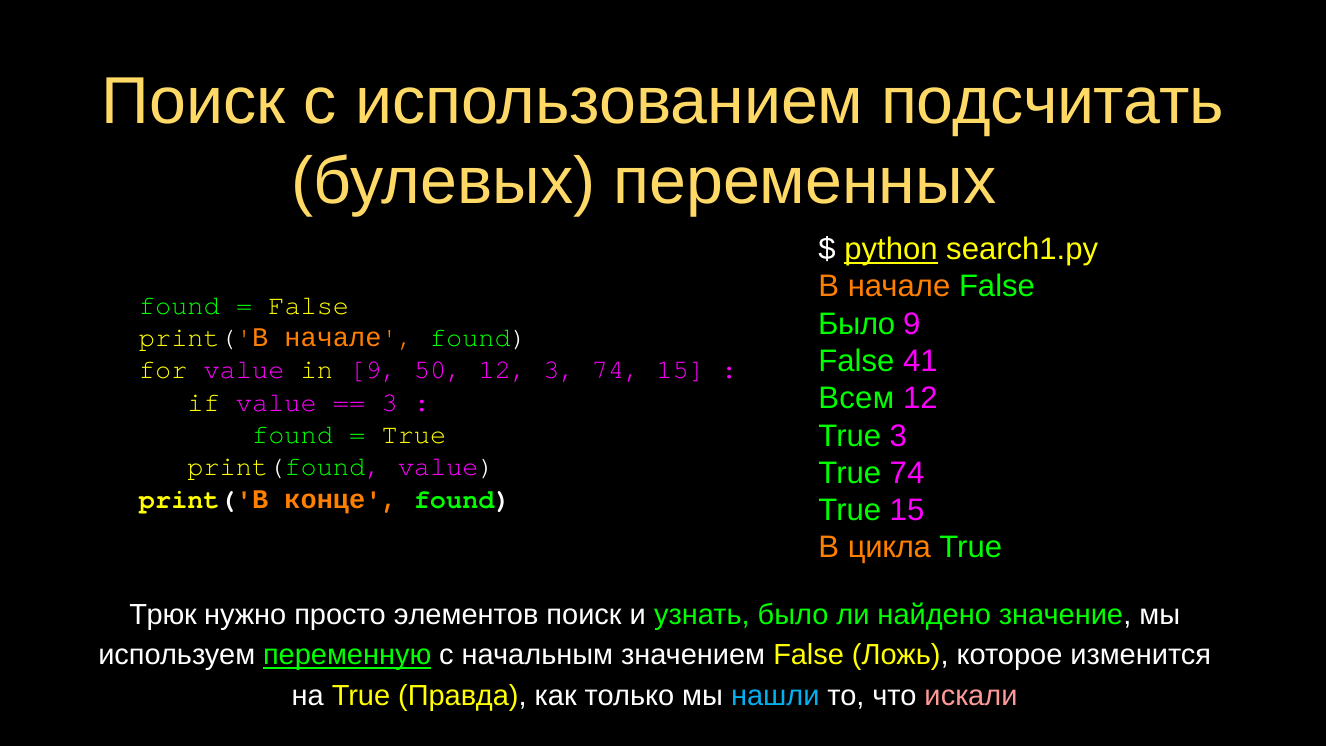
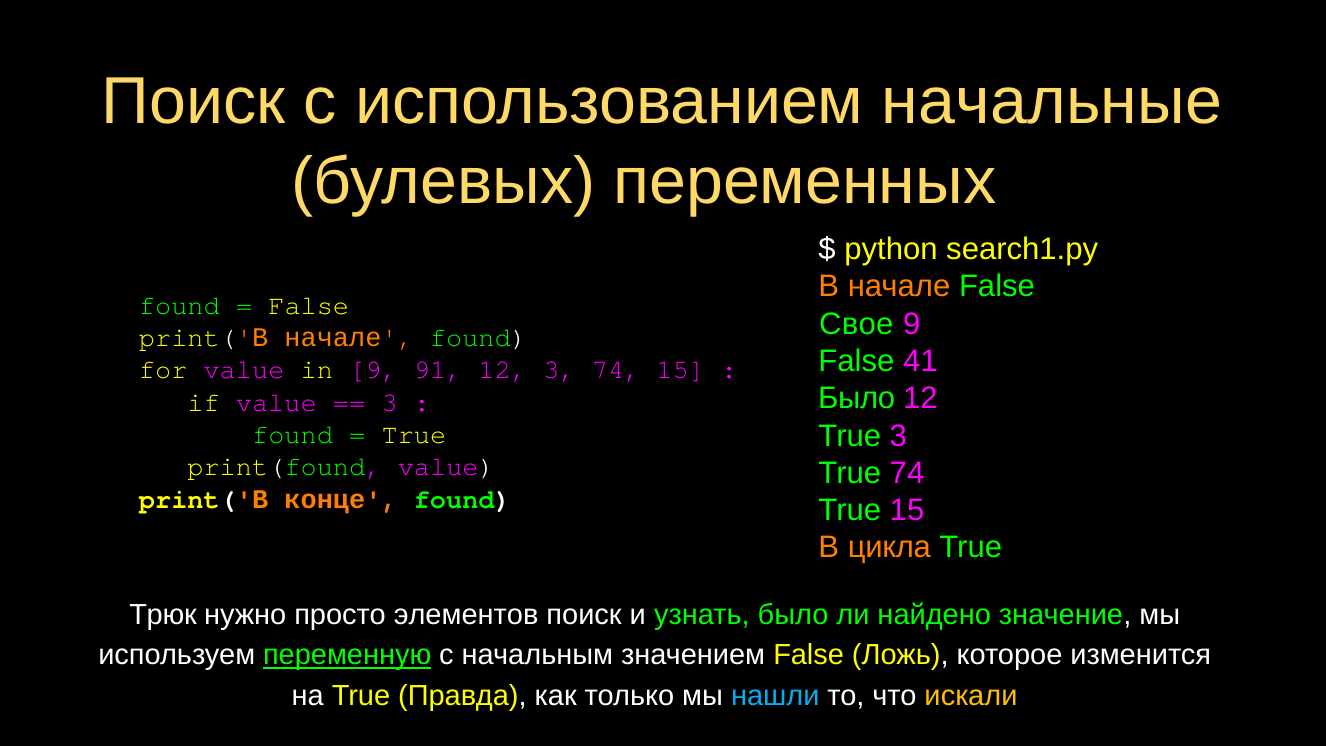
подсчитать: подсчитать -> начальные (1052, 102)
python underline: present -> none (891, 249)
Было: Было -> Свое (856, 324)
50: 50 -> 91 (438, 370)
Всем: Всем -> Было (857, 398)
искали colour: pink -> yellow (971, 695)
